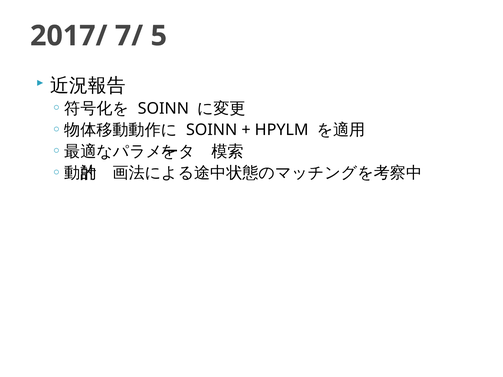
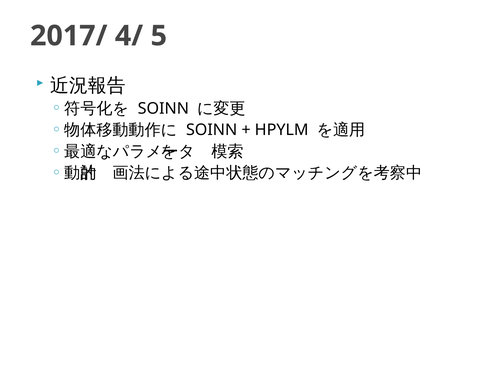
7/: 7/ -> 4/ (129, 36)
